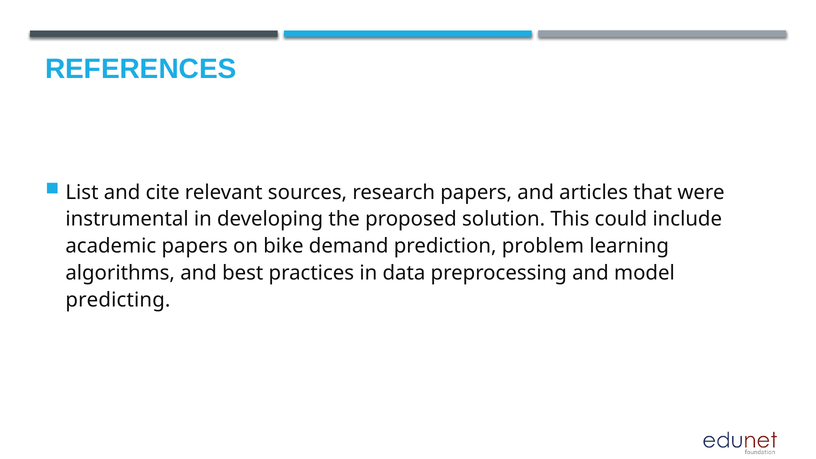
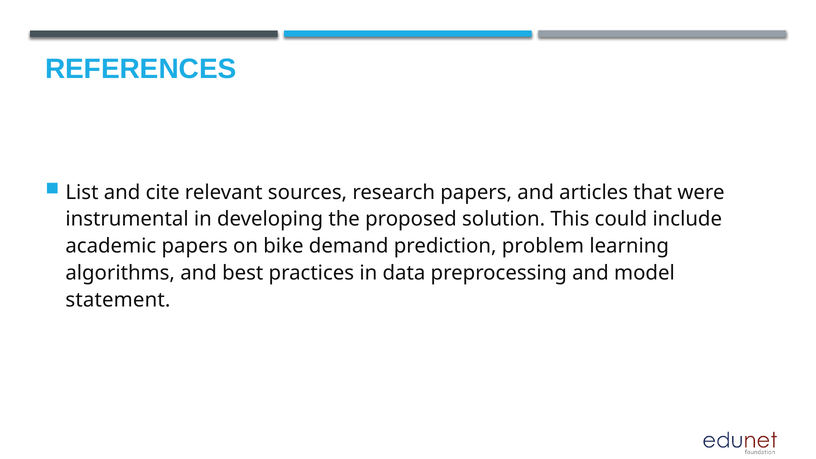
predicting: predicting -> statement (118, 300)
